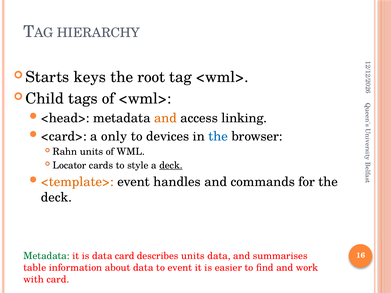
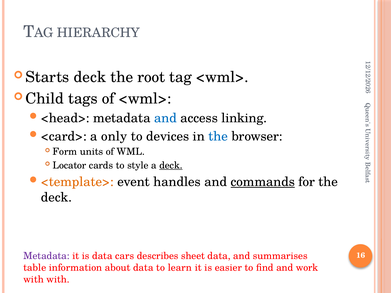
keys: keys -> deck (90, 77)
and colour: orange -> blue (165, 118)
Rahn: Rahn -> Form (65, 152)
commands underline: none -> present (263, 182)
Metadata colour: green -> purple (47, 256)
data card: card -> cars (125, 256)
describes units: units -> sheet (193, 256)
to event: event -> learn (180, 268)
with card: card -> with (58, 280)
